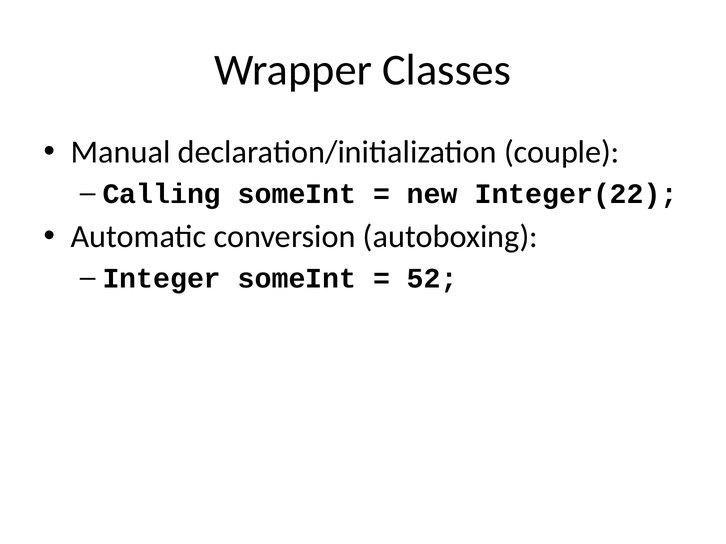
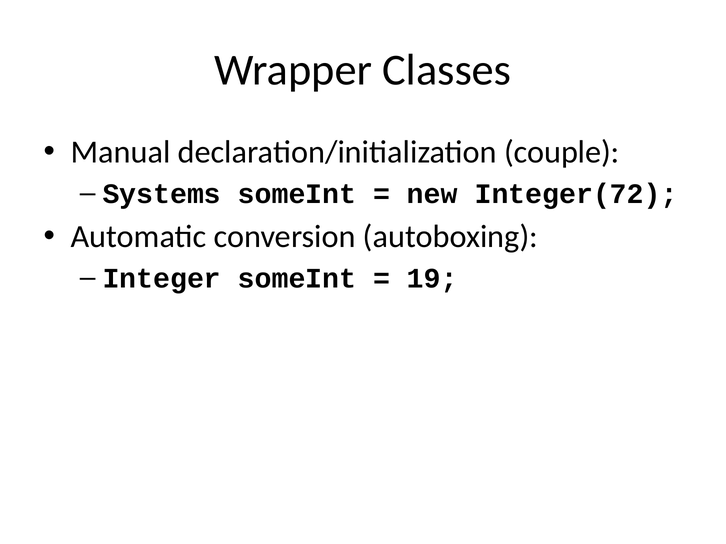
Calling: Calling -> Systems (162, 194)
Integer(22: Integer(22 -> Integer(72 (576, 194)
52: 52 -> 19 (432, 279)
